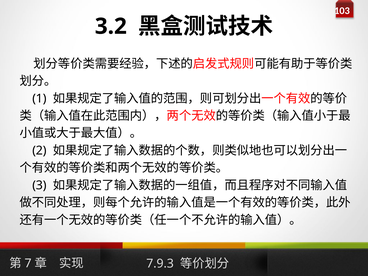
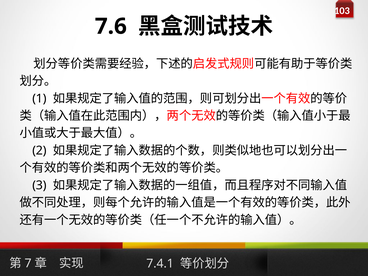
3.2: 3.2 -> 7.6 (111, 26)
7.9.3: 7.9.3 -> 7.4.1 (160, 264)
